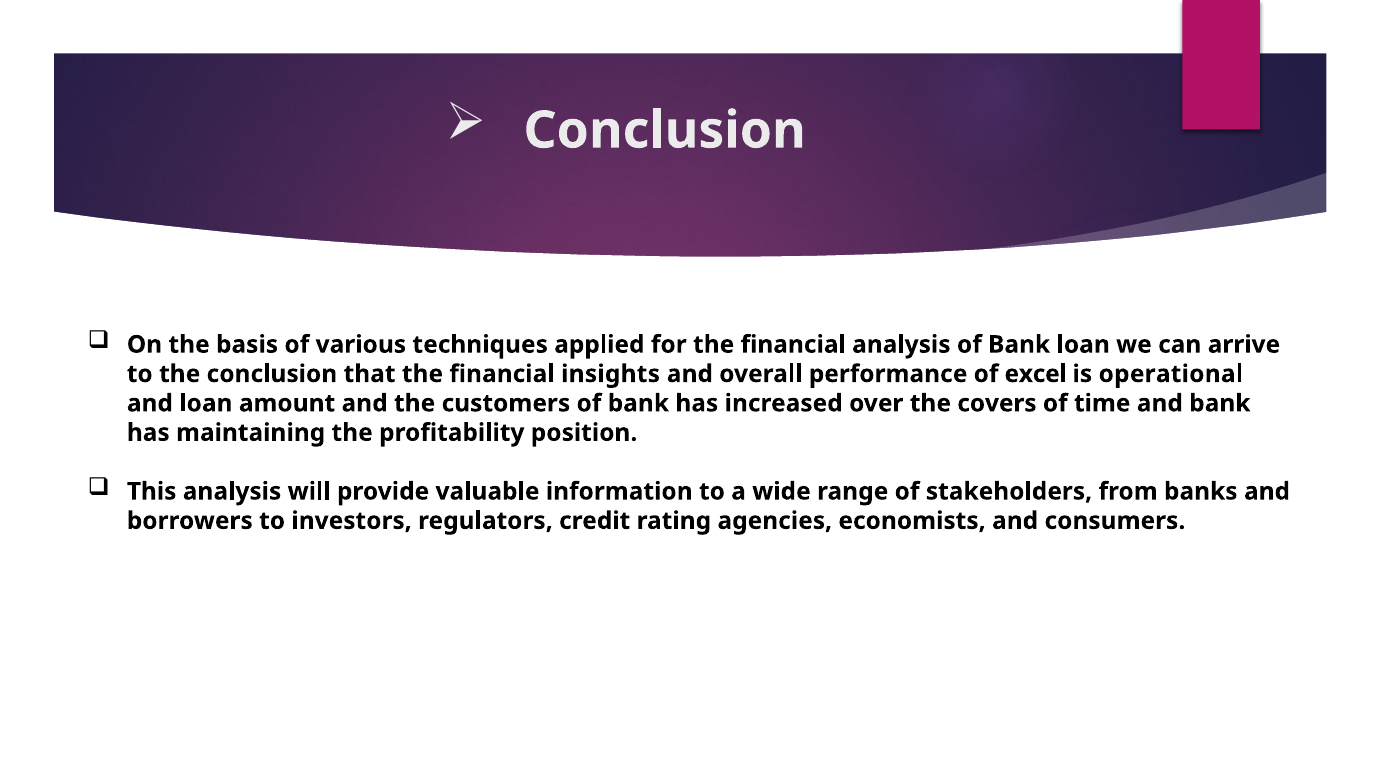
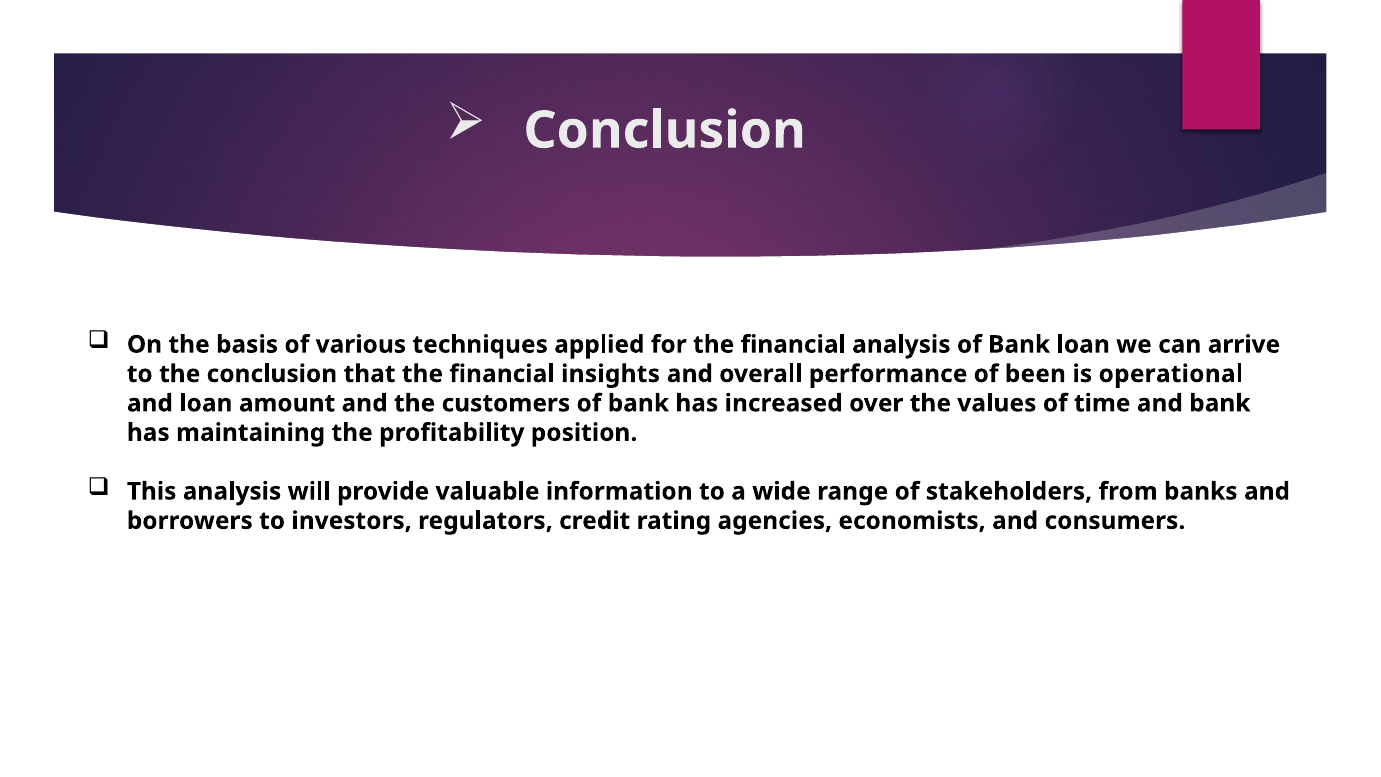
excel: excel -> been (1035, 374)
covers: covers -> values (997, 403)
